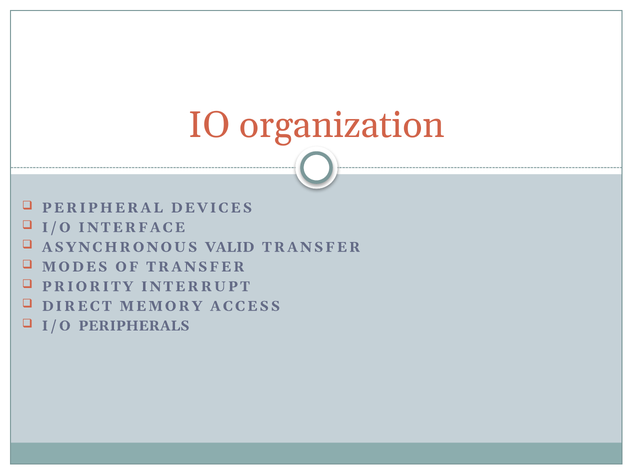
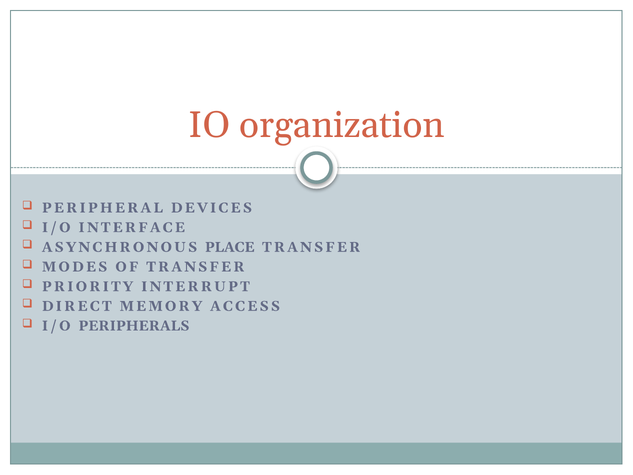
VALID: VALID -> PLACE (230, 247)
